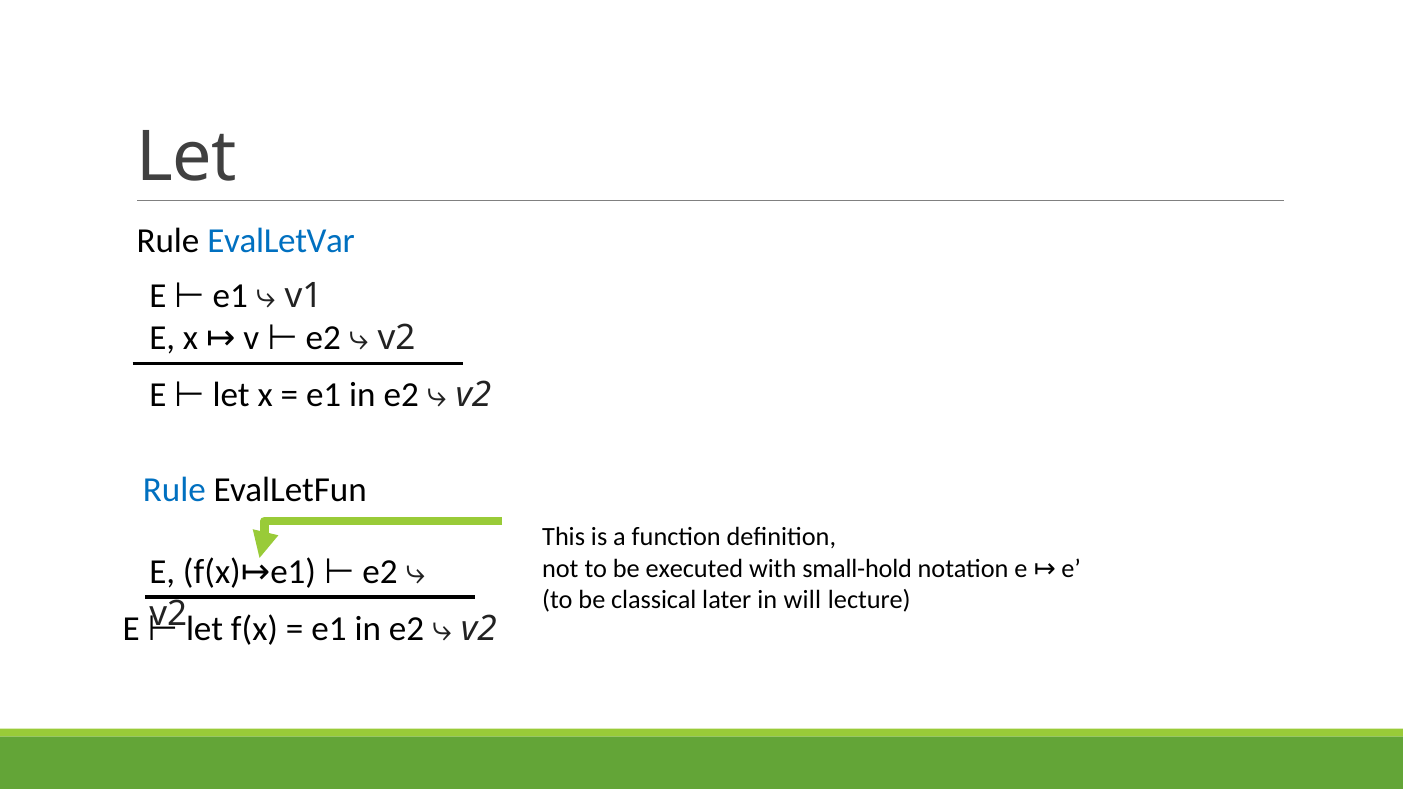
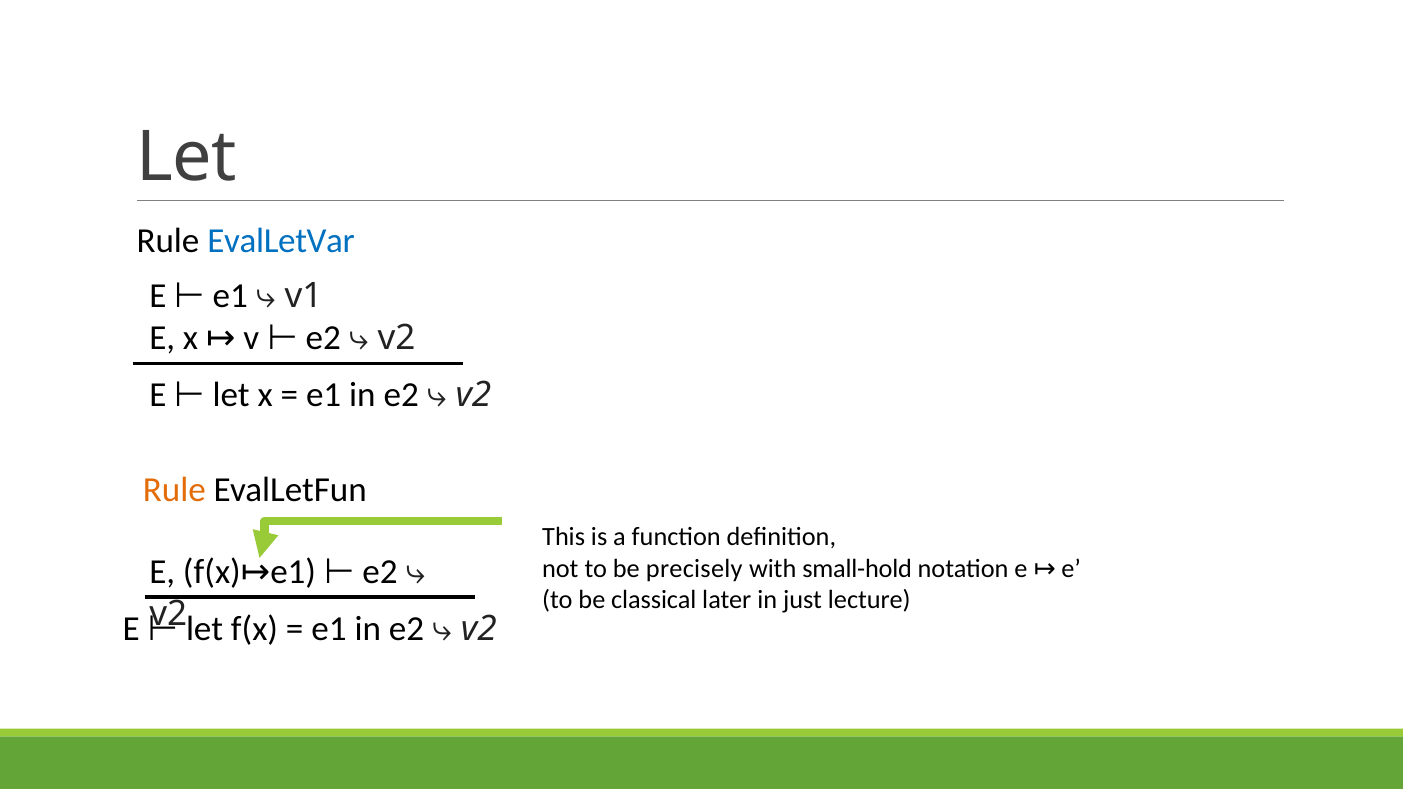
Rule colour: blue -> orange (174, 490)
executed: executed -> precisely (694, 569)
will: will -> just (803, 600)
